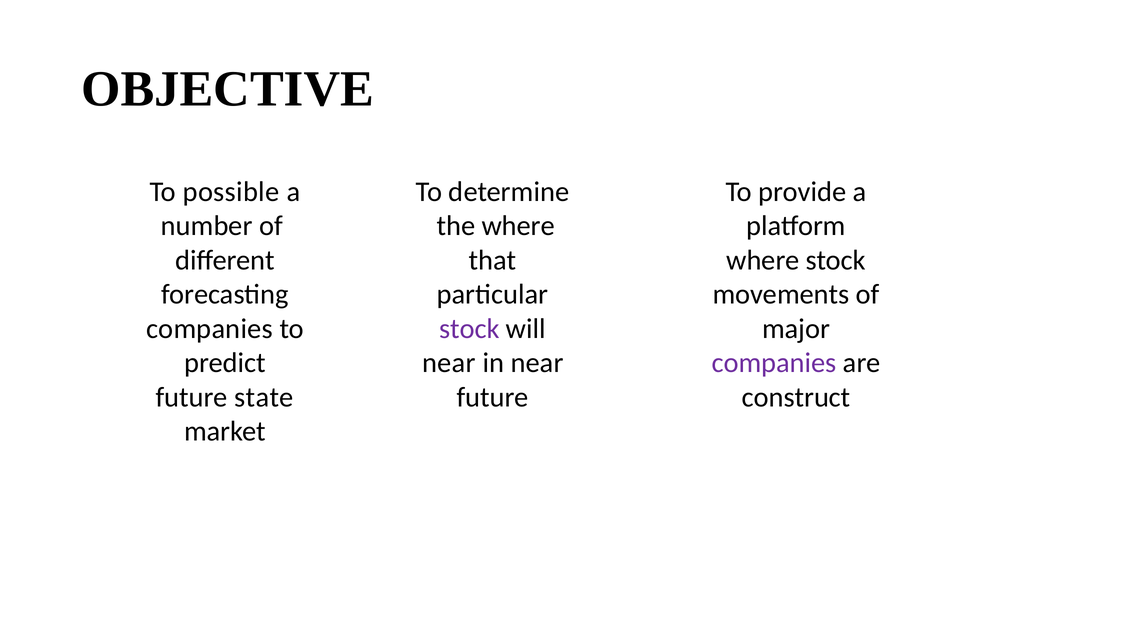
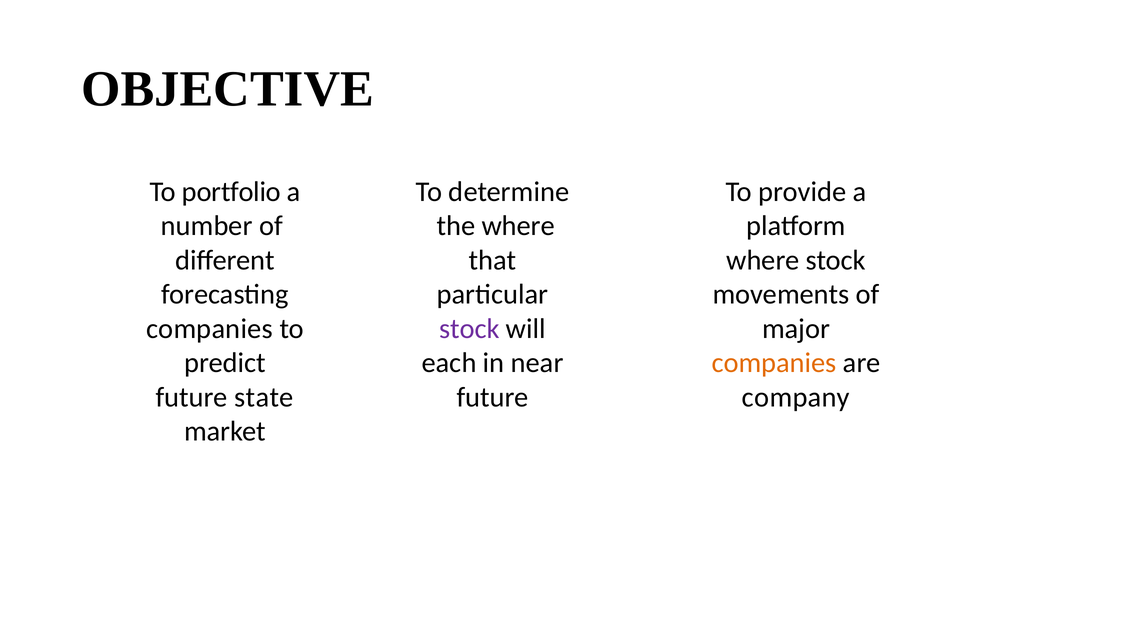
possible: possible -> portfolio (231, 191)
near: near -> each (449, 362)
companies colour: purple -> orange (774, 362)
construct: construct -> company (796, 397)
